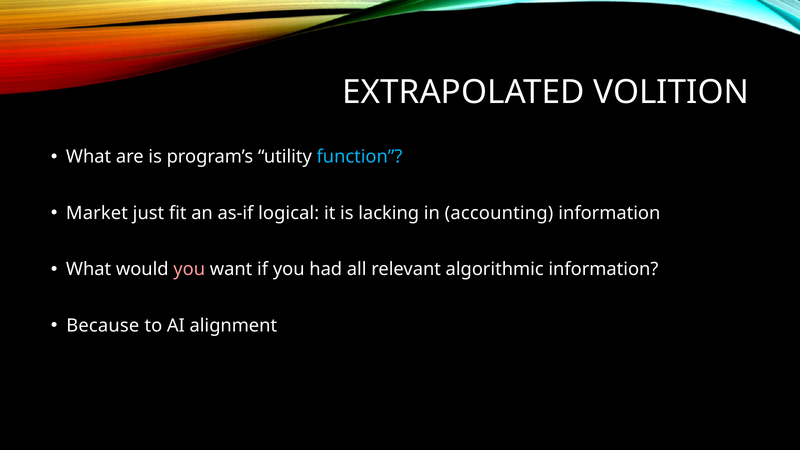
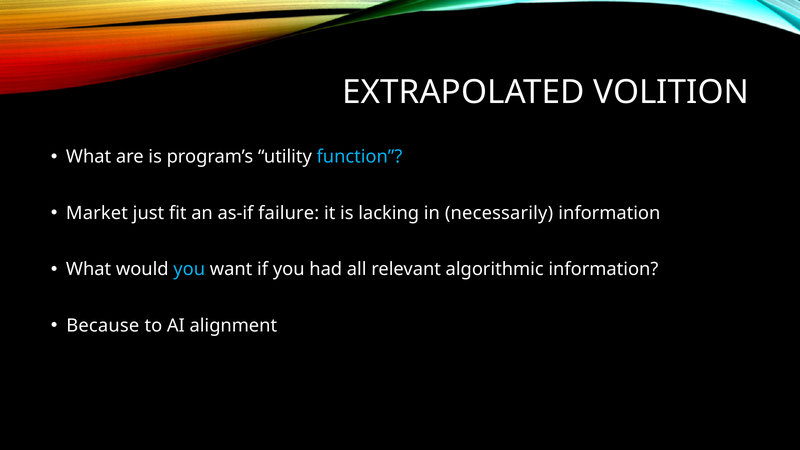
logical: logical -> failure (289, 213)
accounting: accounting -> necessarily (499, 213)
you colour: pink -> light blue (189, 269)
